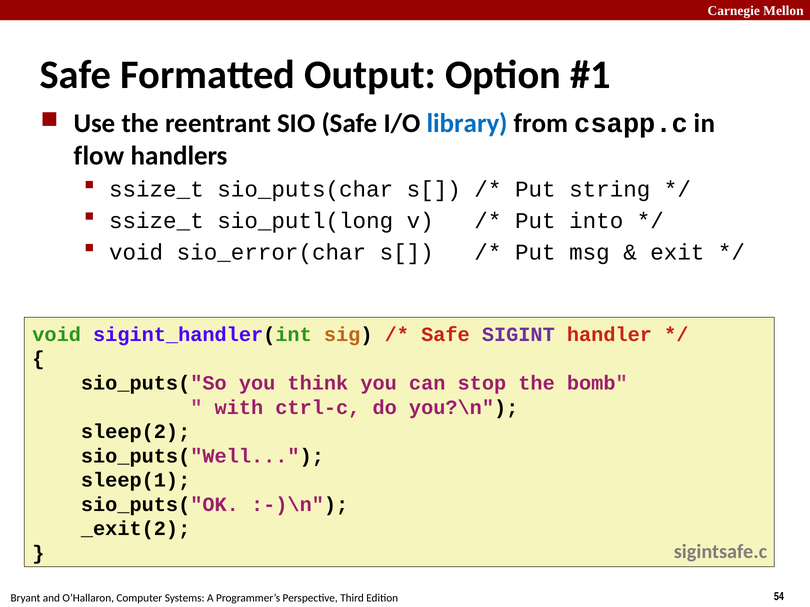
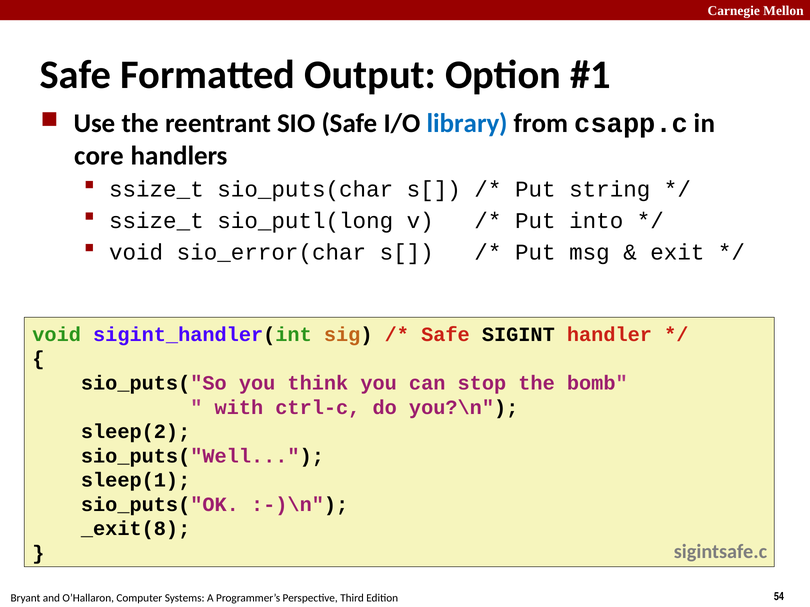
flow: flow -> core (99, 156)
SIGINT colour: purple -> black (518, 335)
_exit(2: _exit(2 -> _exit(8 (136, 529)
